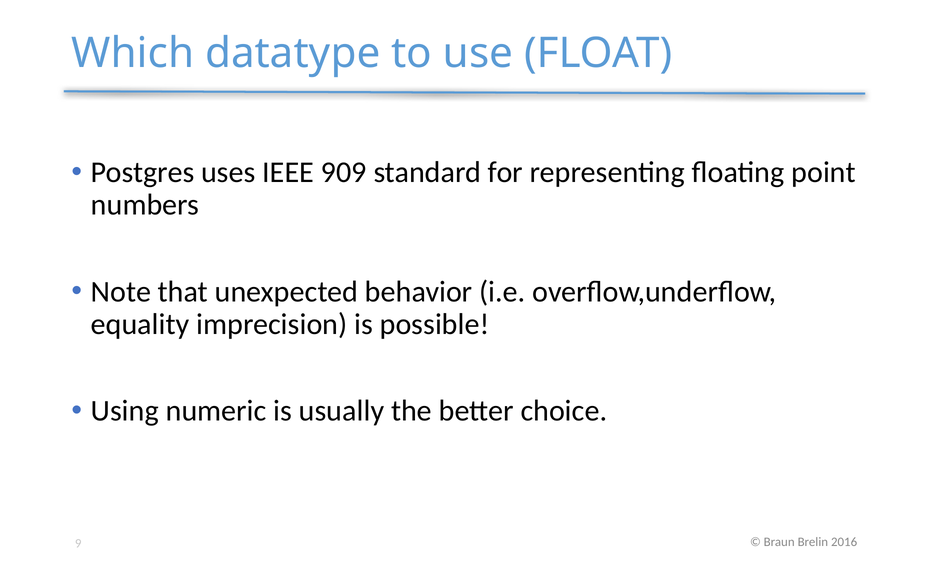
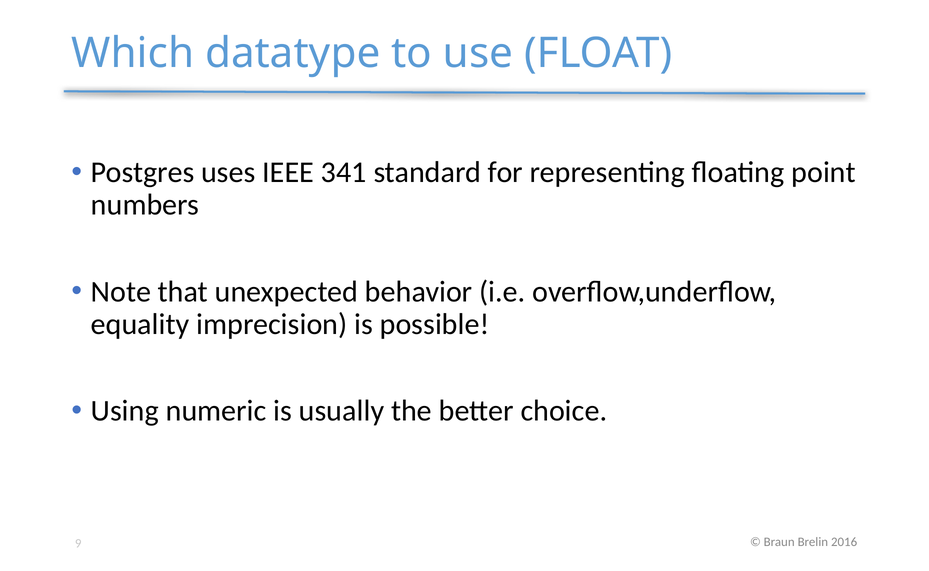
909: 909 -> 341 (344, 172)
